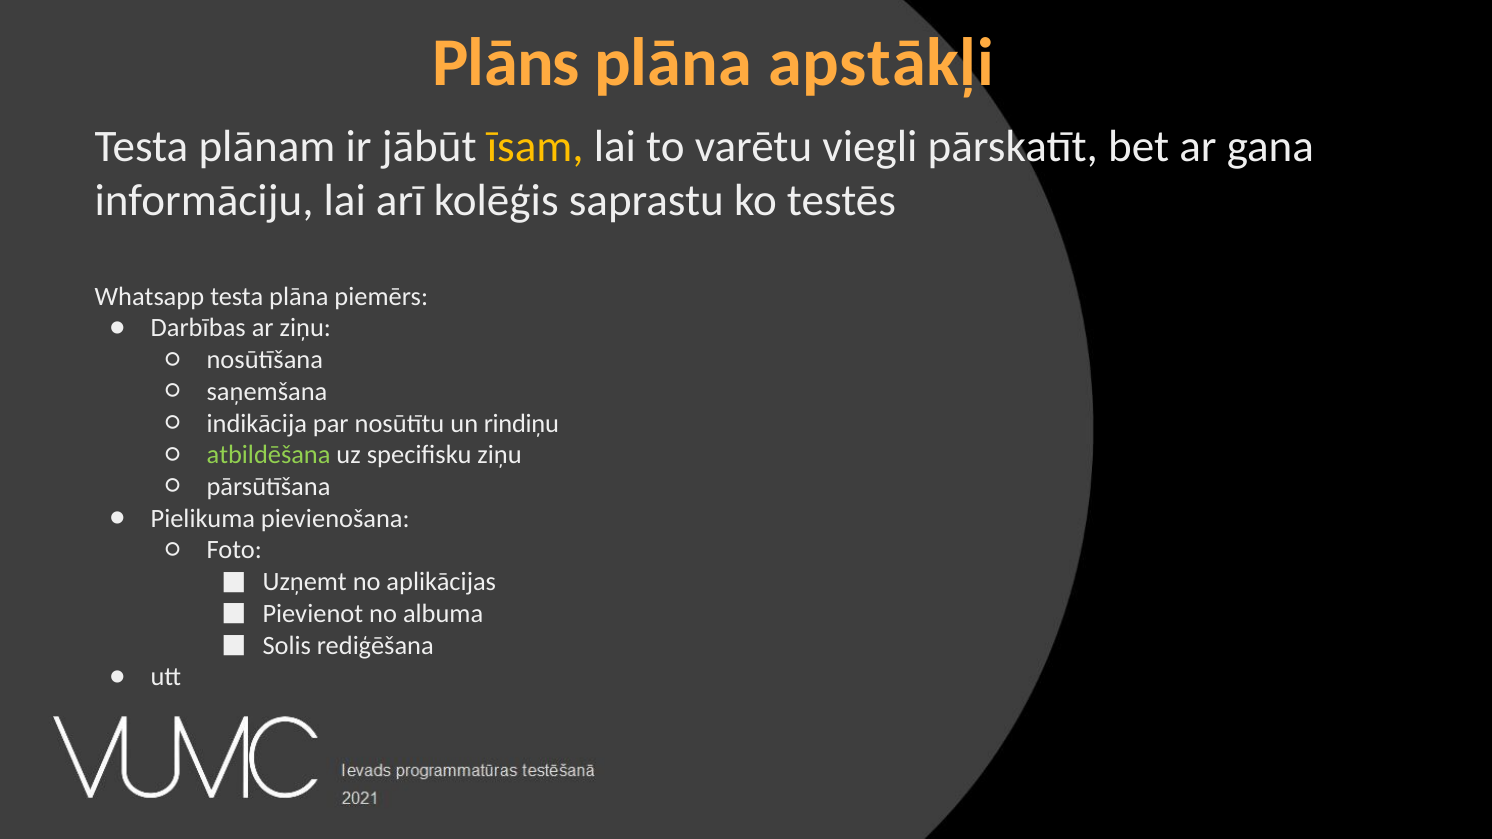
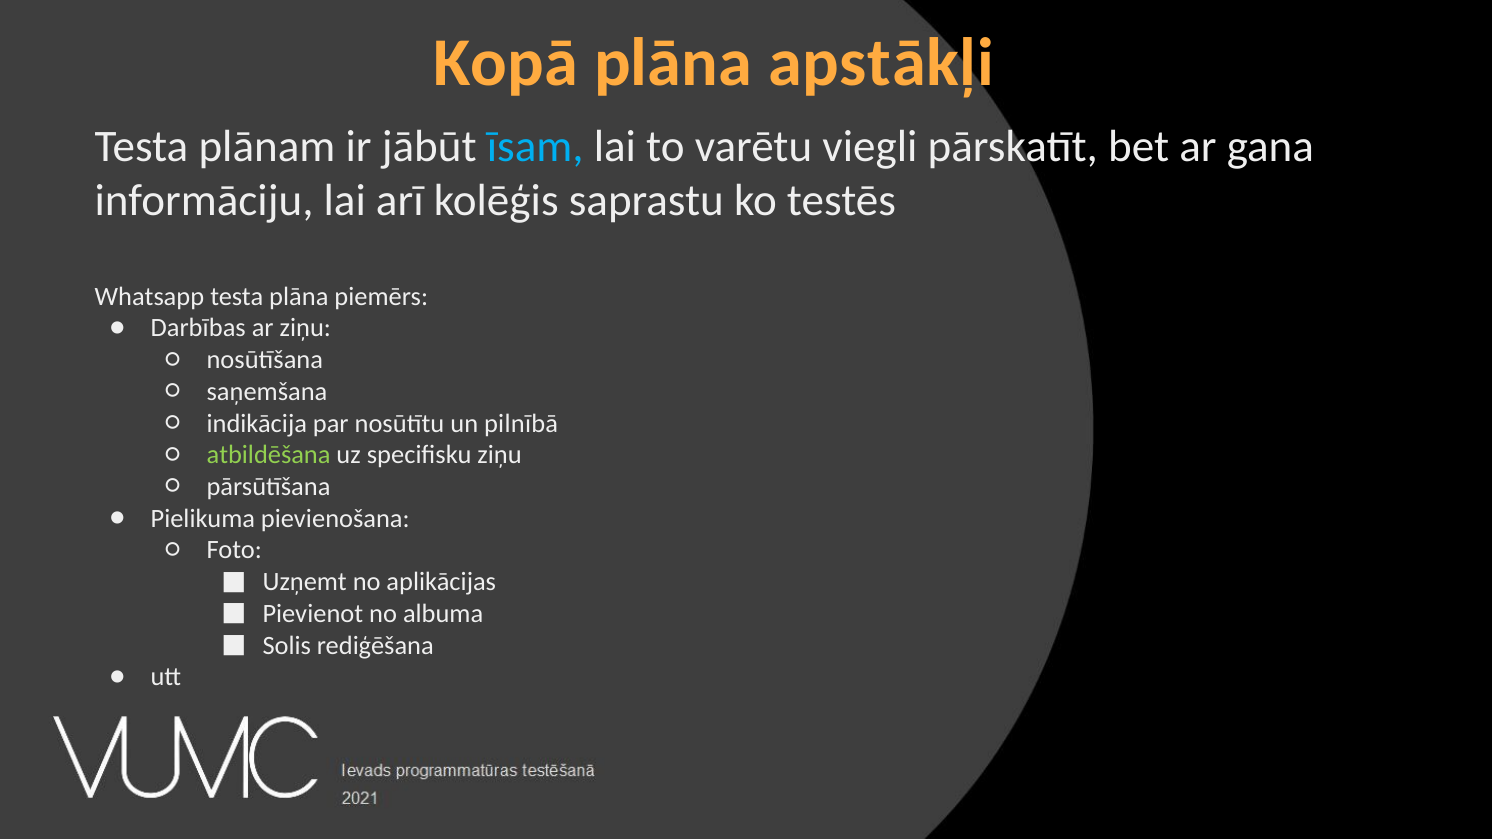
Plāns: Plāns -> Kopā (506, 63)
īsam colour: yellow -> light blue (535, 147)
rindiņu: rindiņu -> pilnībā (521, 423)
